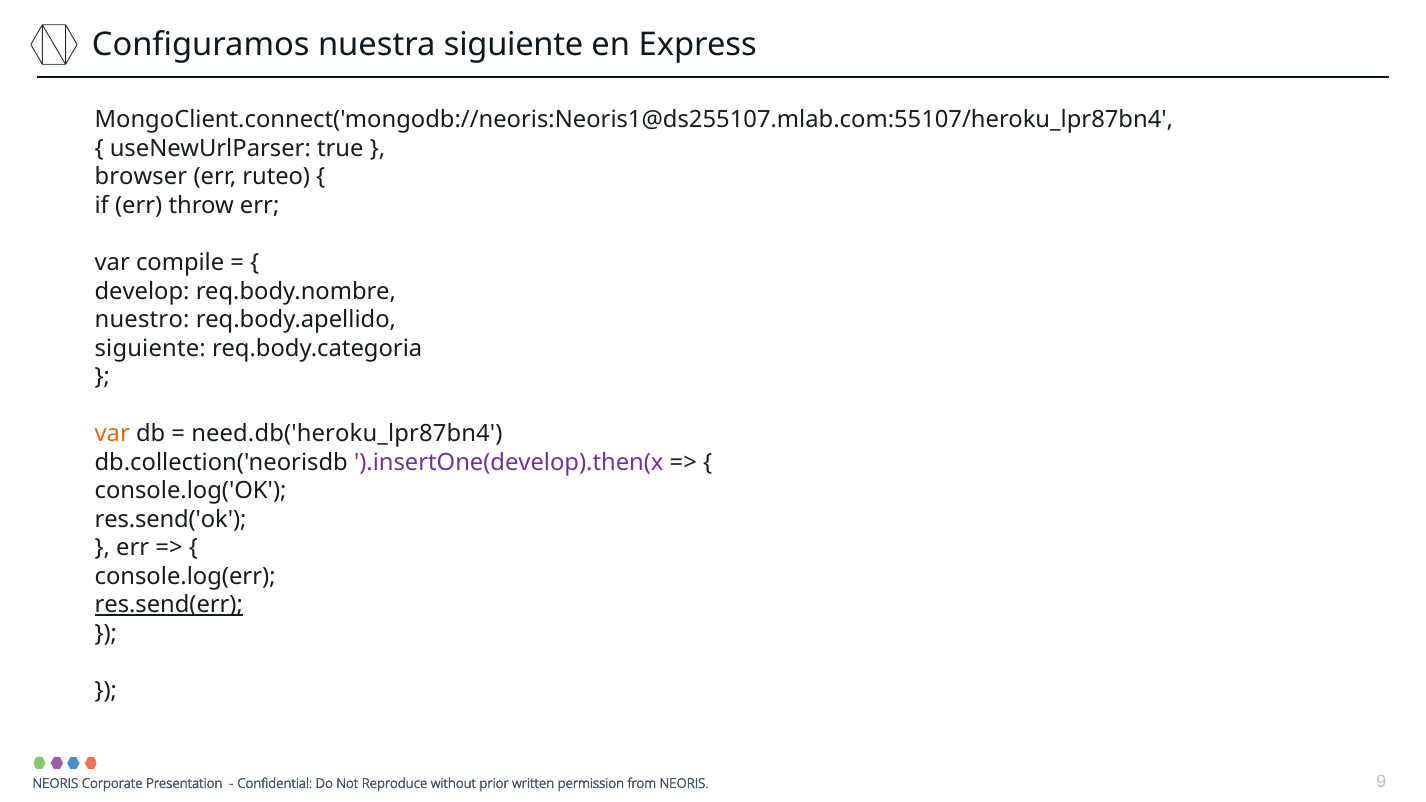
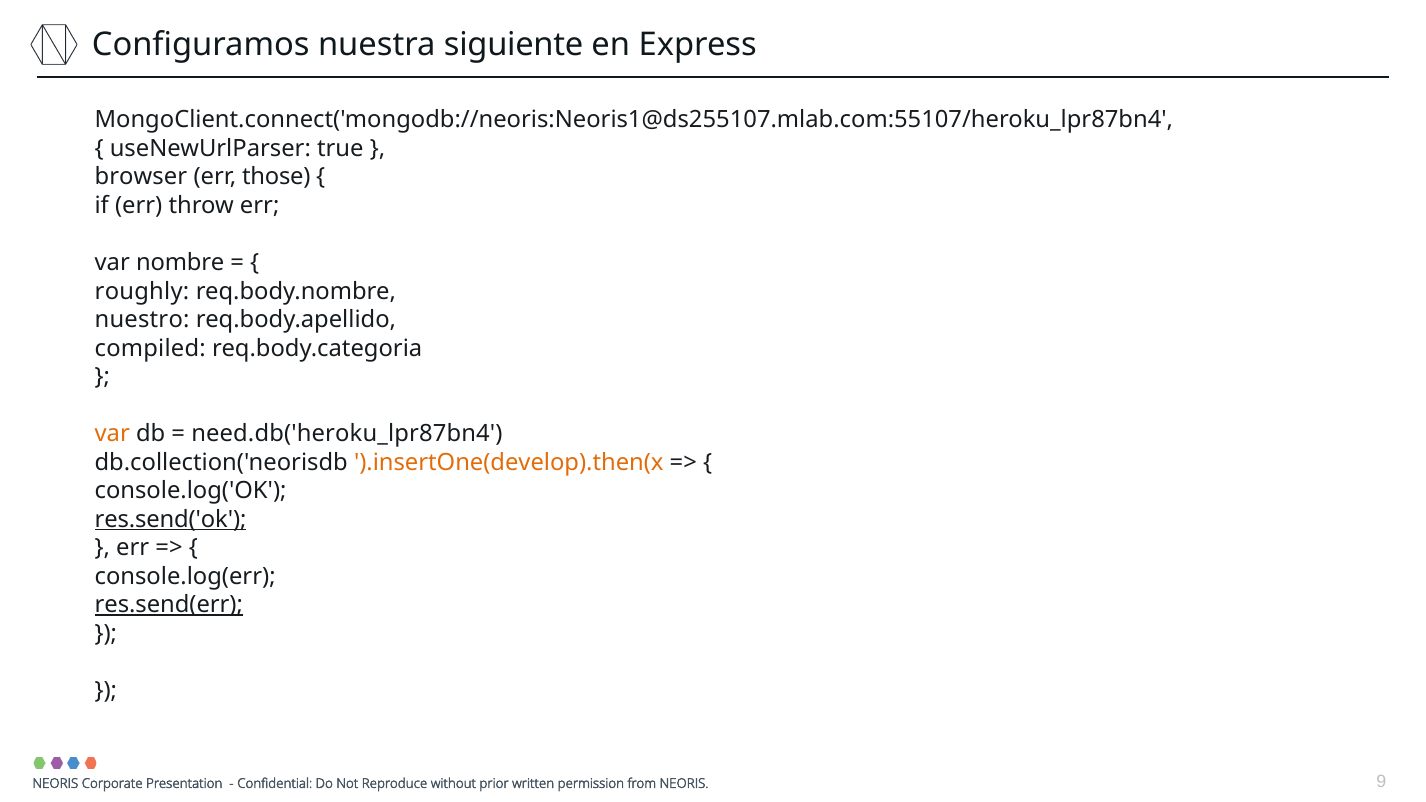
ruteo: ruteo -> those (276, 177)
compile: compile -> nombre (180, 263)
develop: develop -> roughly (142, 291)
siguiente: siguiente -> compiled (150, 348)
).insertOne(develop).then(x colour: purple -> orange (509, 463)
res.send('ok underline: none -> present (171, 520)
